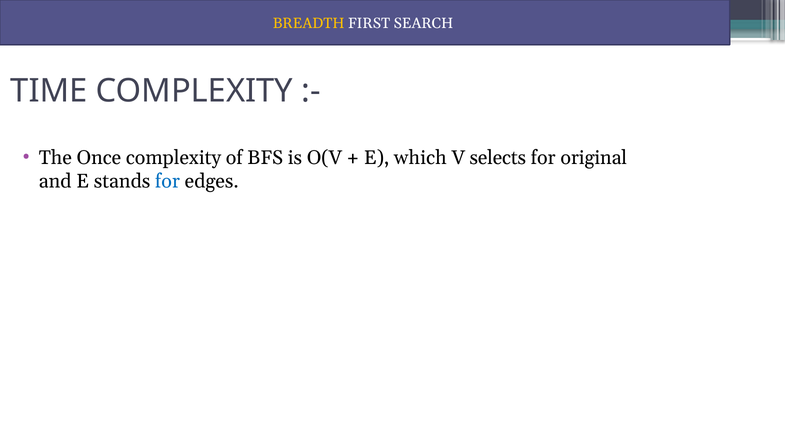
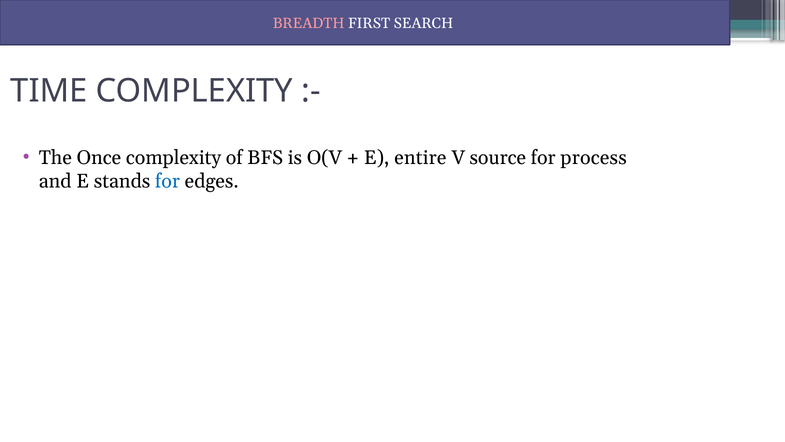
BREADTH colour: yellow -> pink (309, 23)
which: which -> entire (420, 158)
selects: selects -> source (498, 158)
original: original -> process (594, 158)
